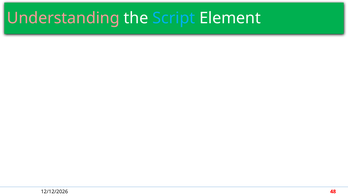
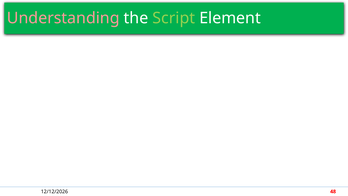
Script colour: light blue -> light green (174, 18)
